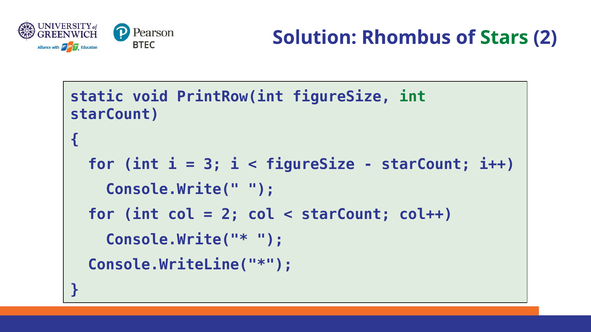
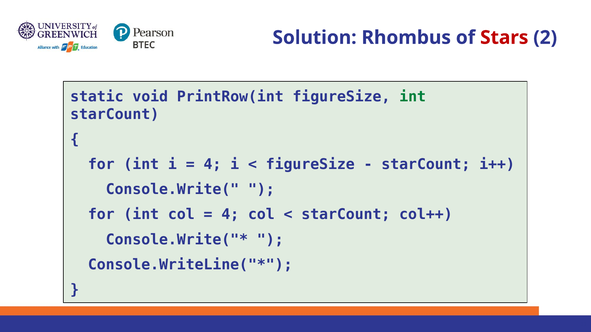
Stars colour: green -> red (504, 38)
3: 3 -> 4 (212, 164)
2: 2 -> 4 (230, 215)
